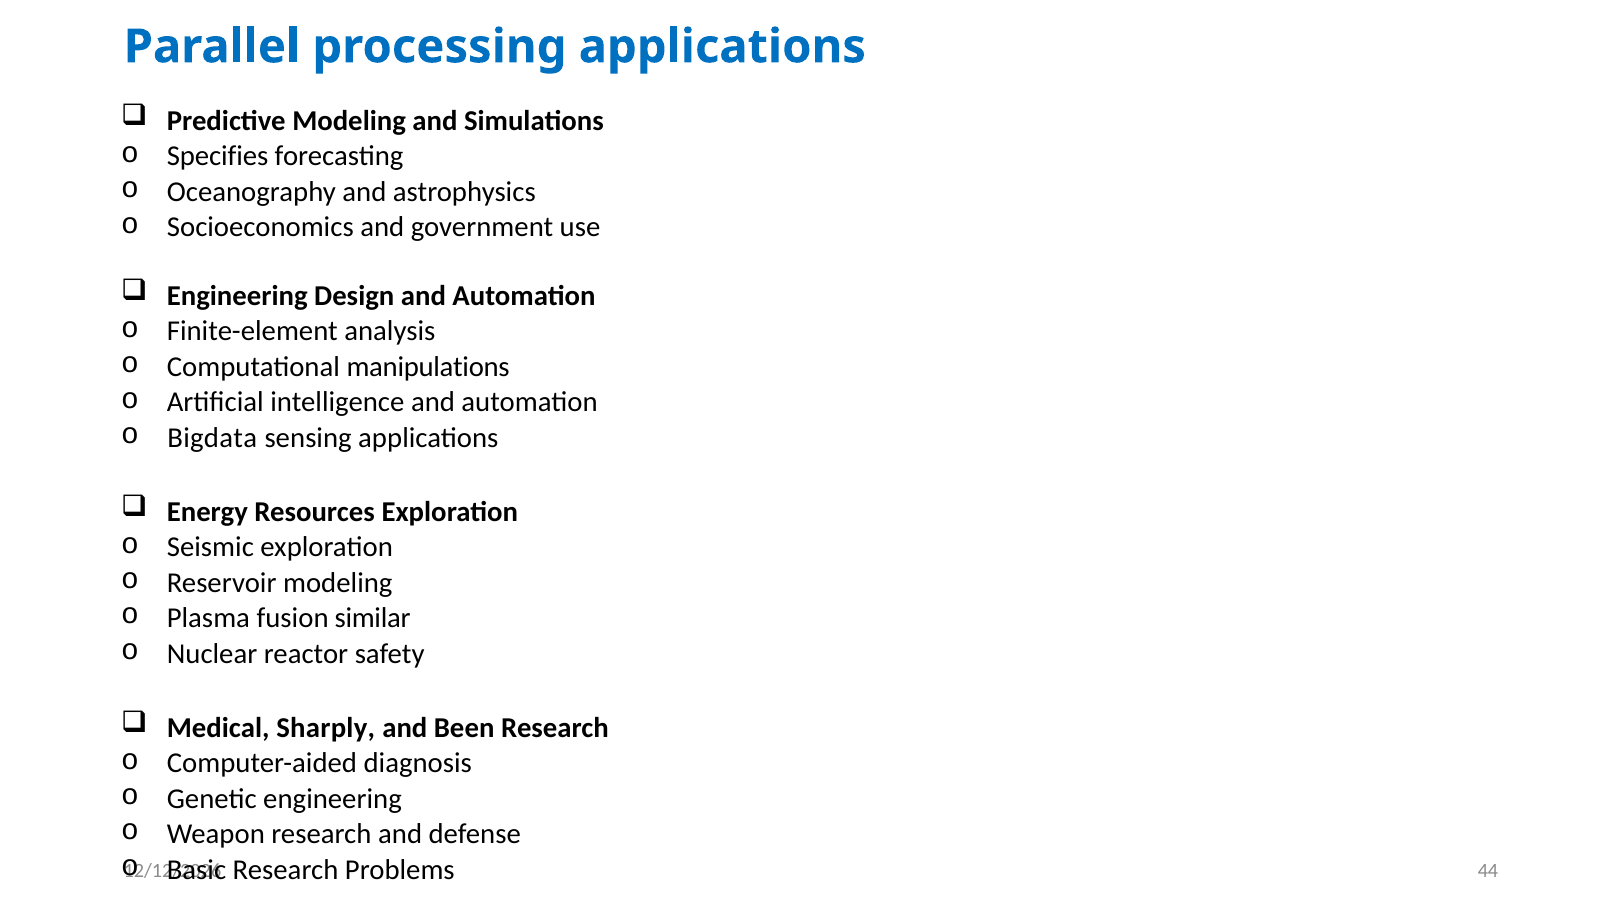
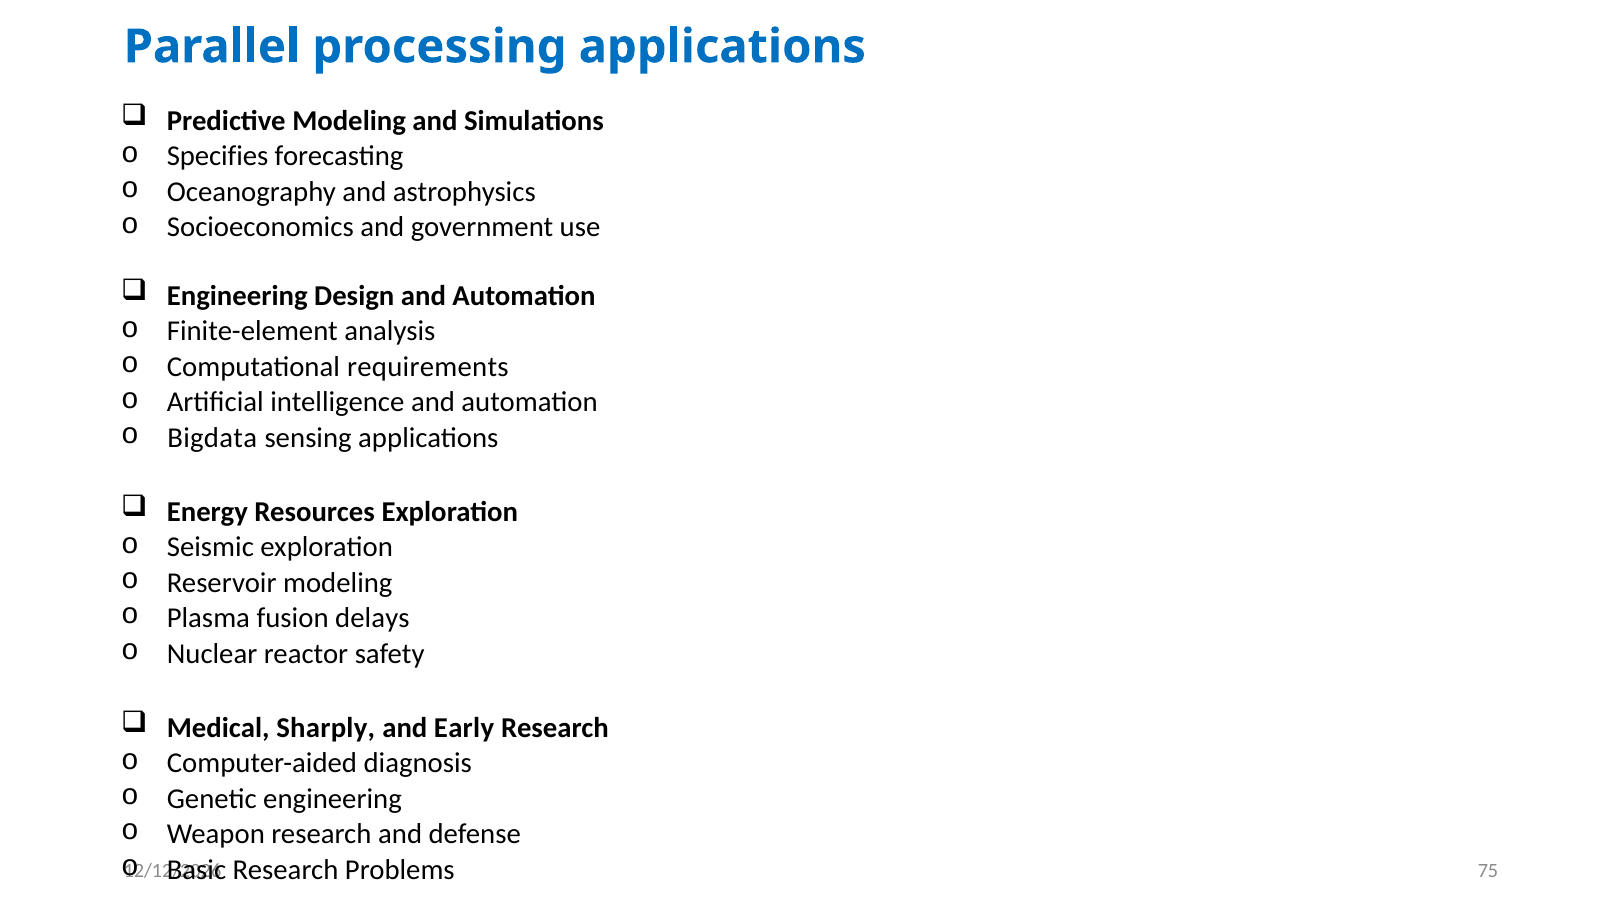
manipulations: manipulations -> requirements (428, 367)
similar: similar -> delays (372, 619)
Been: Been -> Early (464, 728)
44: 44 -> 75 (1488, 871)
